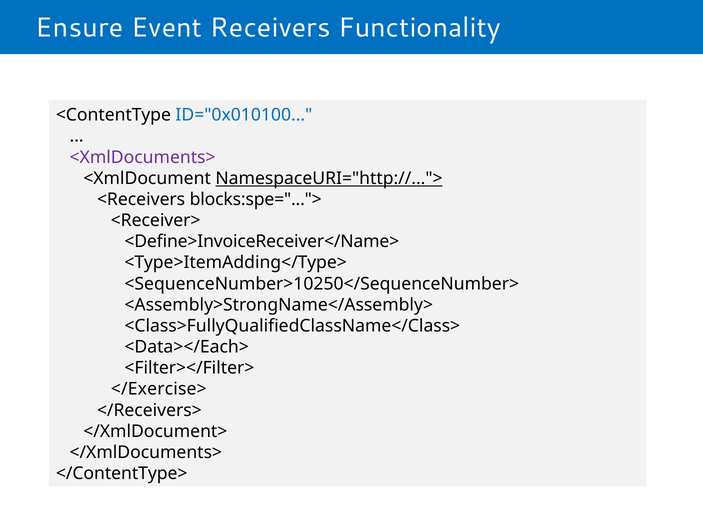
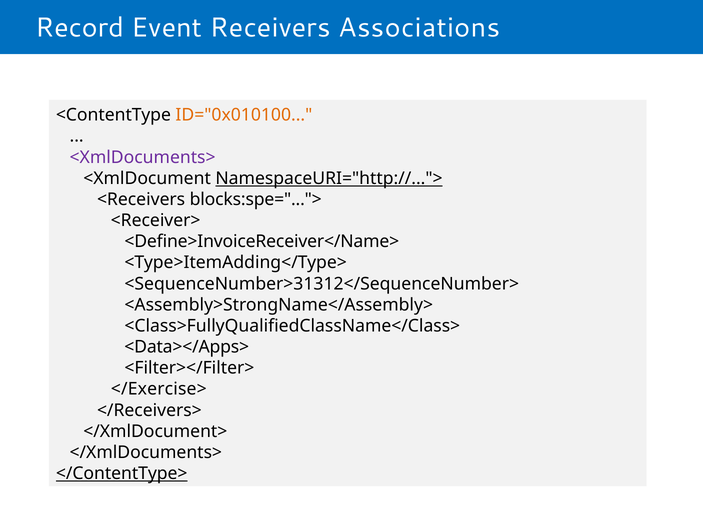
Ensure: Ensure -> Record (80, 28)
Functionality: Functionality -> Associations (419, 28)
ID="0x010100 colour: blue -> orange (244, 115)
<SequenceNumber>10250</SequenceNumber>: <SequenceNumber>10250</SequenceNumber> -> <SequenceNumber>31312</SequenceNumber> (322, 284)
<Data></Each>: <Data></Each> -> <Data></Apps> (187, 347)
</ContentType> underline: none -> present (122, 474)
